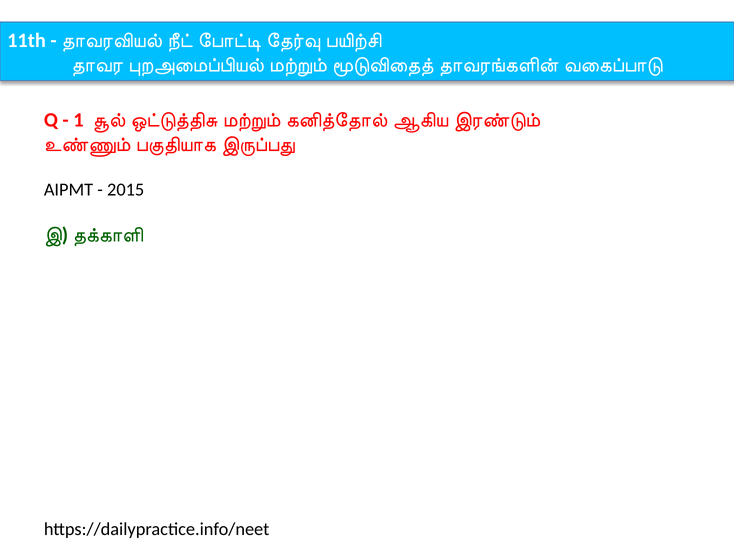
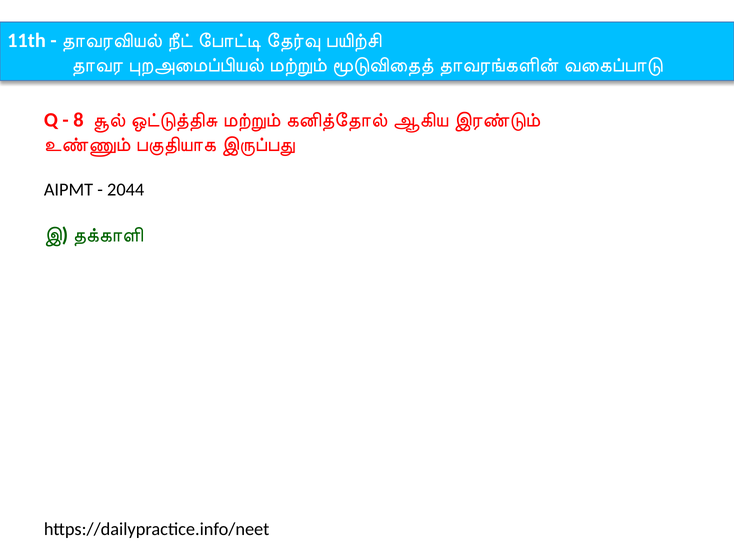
1: 1 -> 8 (79, 120)
2015: 2015 -> 2044 (126, 190)
